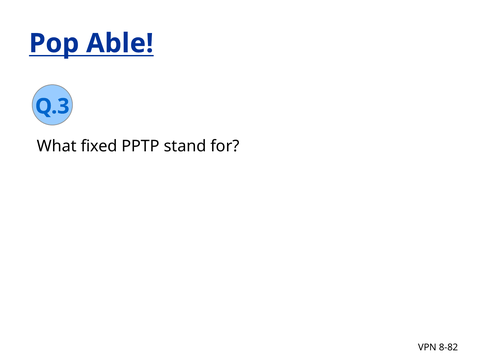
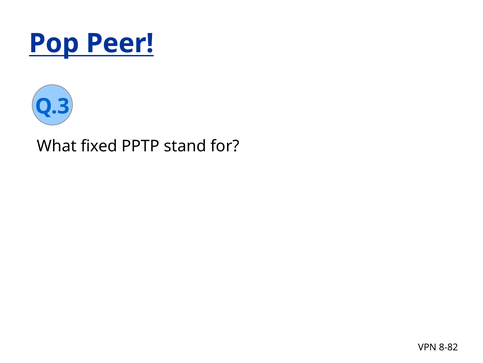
Able: Able -> Peer (120, 43)
